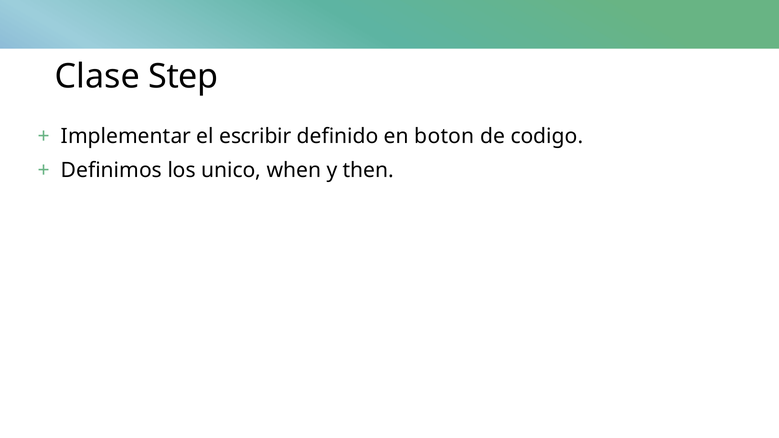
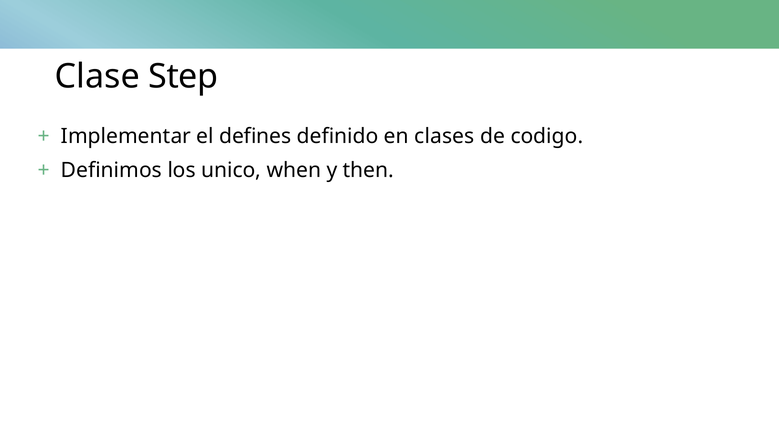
escribir: escribir -> defines (255, 137)
boton: boton -> clases (444, 137)
